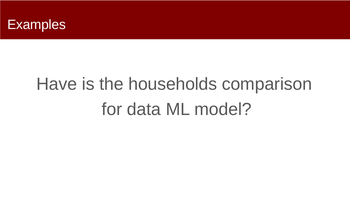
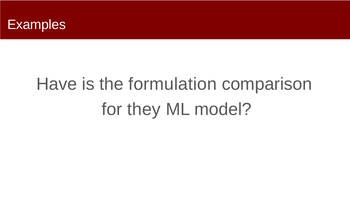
households: households -> formulation (173, 84)
data: data -> they (144, 109)
